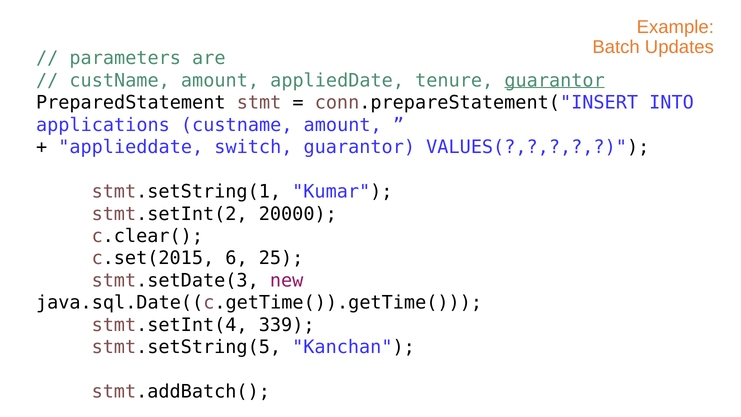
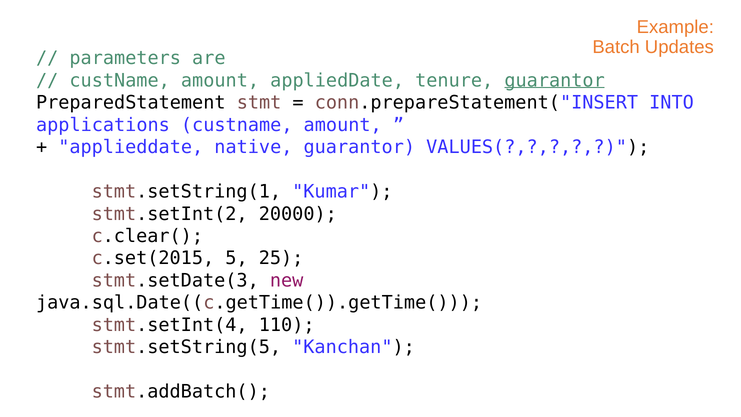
switch: switch -> native (253, 147)
6: 6 -> 5 (237, 258)
339: 339 -> 110 (287, 325)
